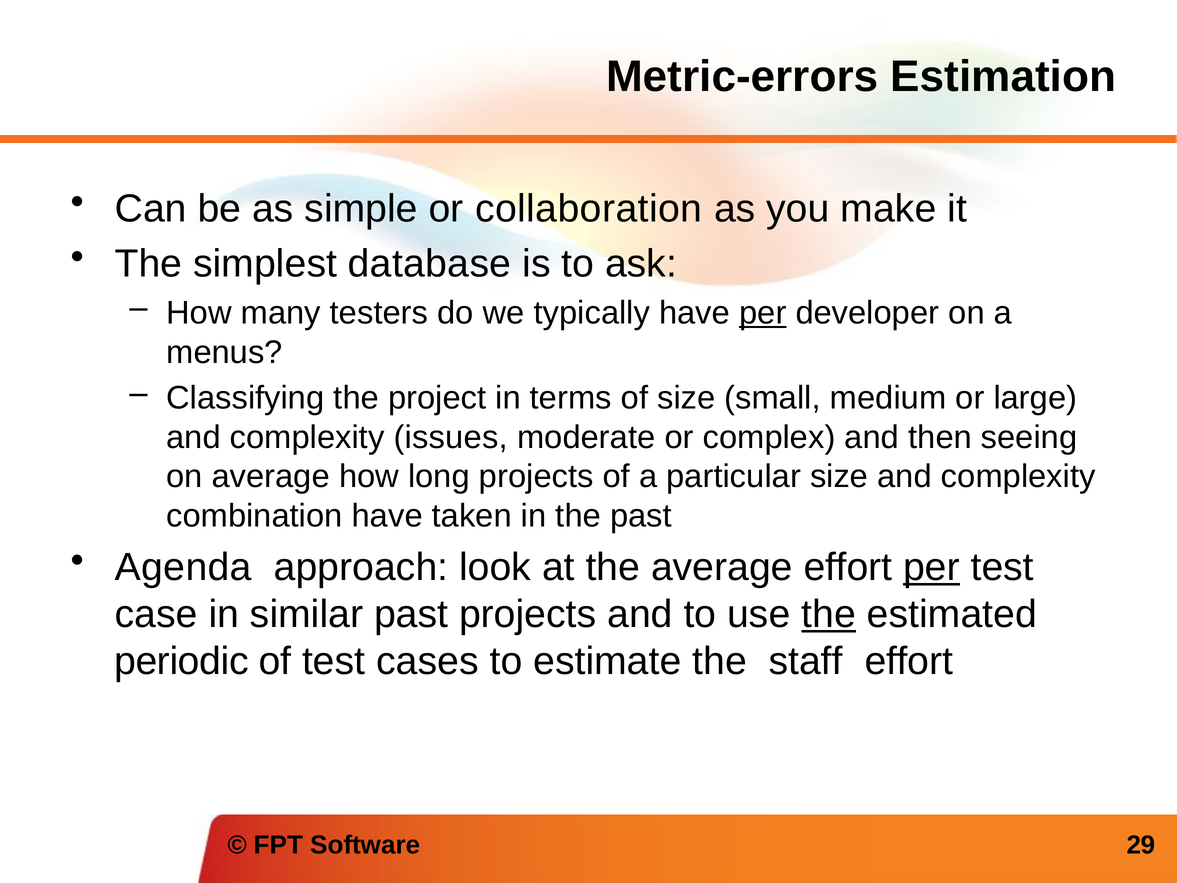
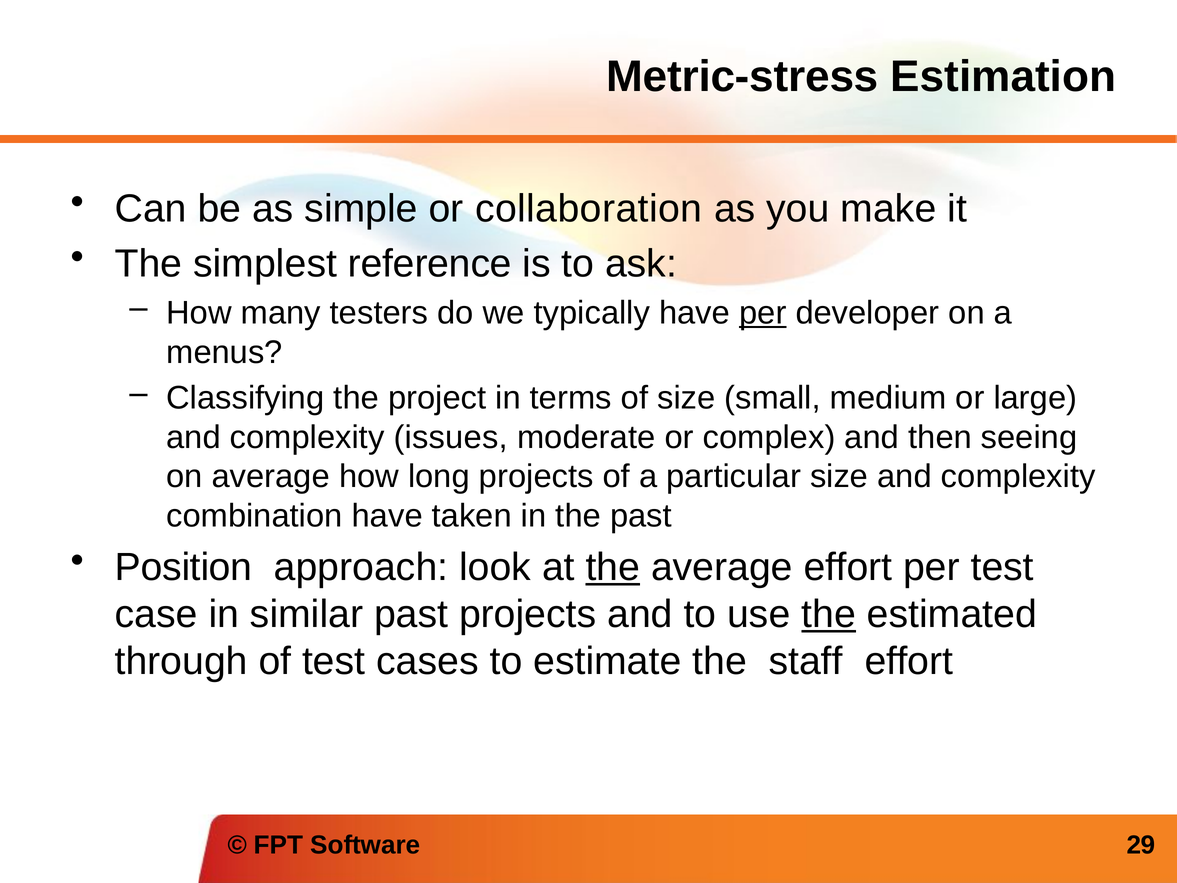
Metric-errors: Metric-errors -> Metric-stress (742, 77)
database: database -> reference (430, 264)
Agenda: Agenda -> Position (184, 567)
the underline: none -> present (613, 567)
per underline: present -> none (931, 567)
periodic: periodic -> through (181, 661)
